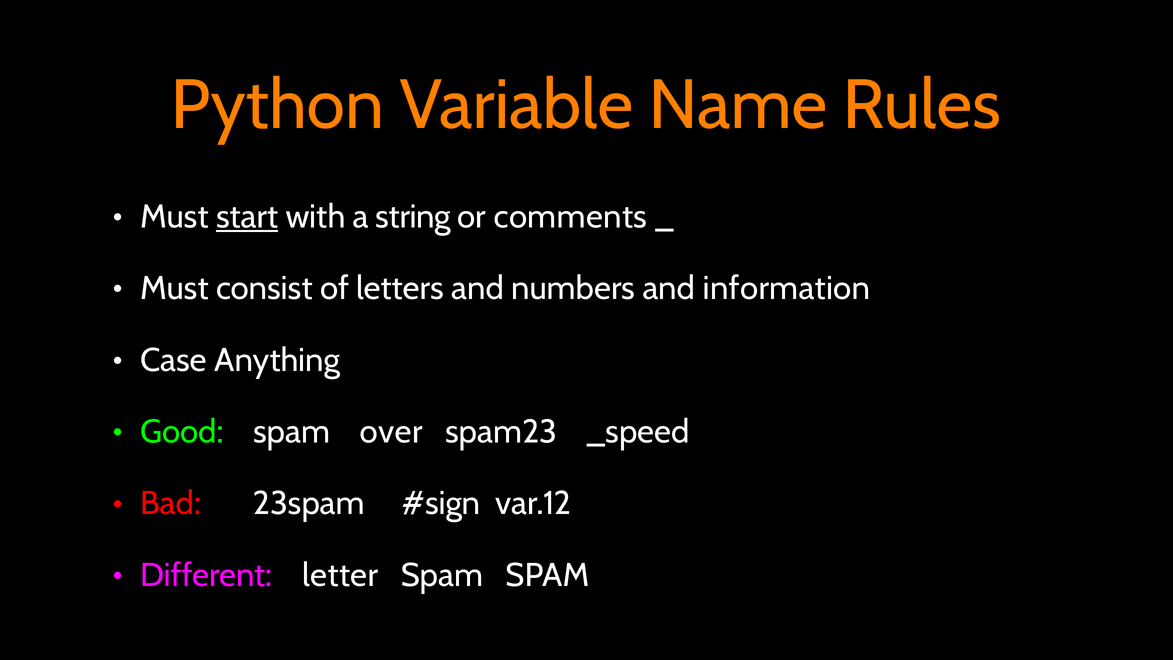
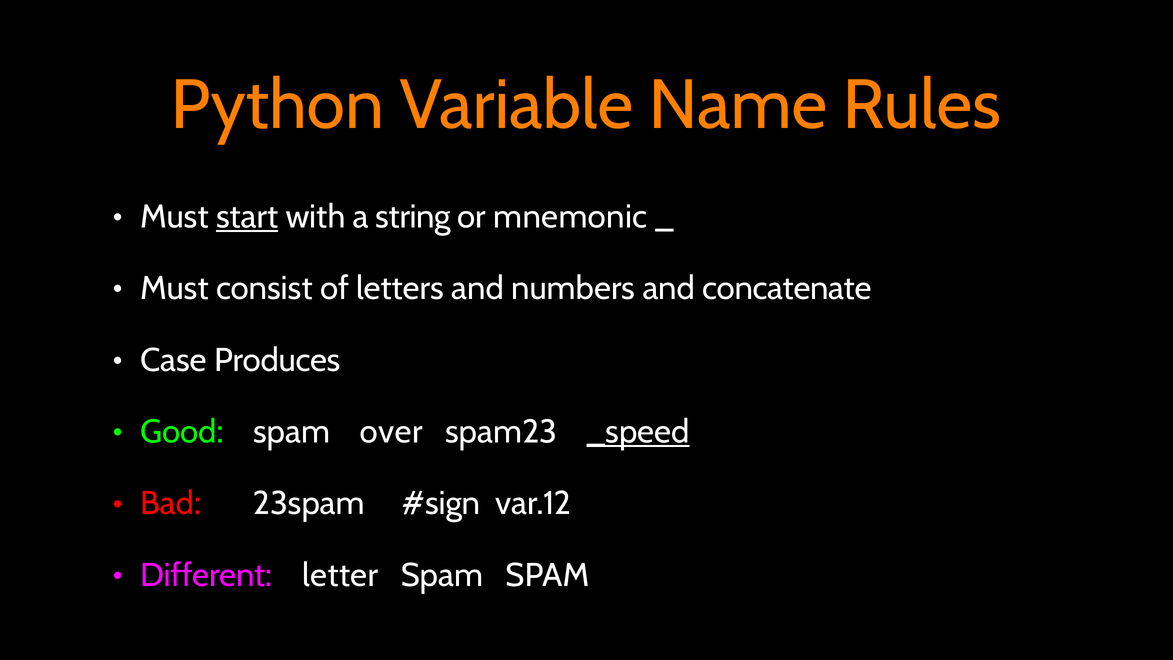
comments: comments -> mnemonic (570, 217)
information: information -> concatenate (787, 288)
Anything: Anything -> Produces (277, 360)
_speed underline: none -> present (638, 432)
